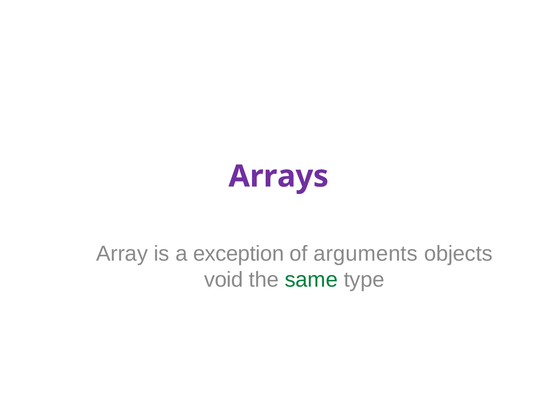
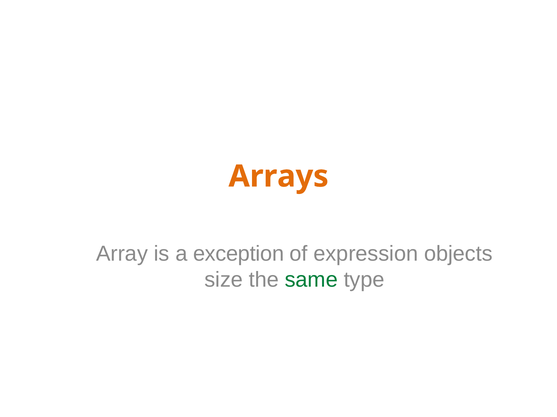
Arrays colour: purple -> orange (279, 177)
arguments: arguments -> expression (366, 254)
void: void -> size (224, 280)
